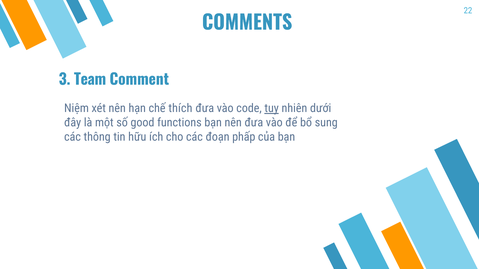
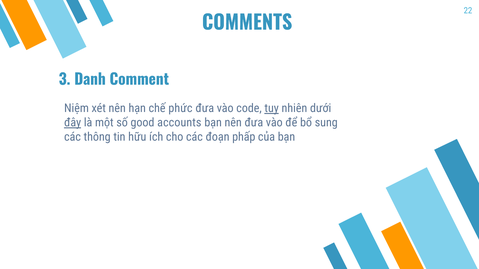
Team: Team -> Danh (90, 80)
thích: thích -> phức (180, 109)
đây underline: none -> present (73, 123)
functions: functions -> accounts (179, 123)
